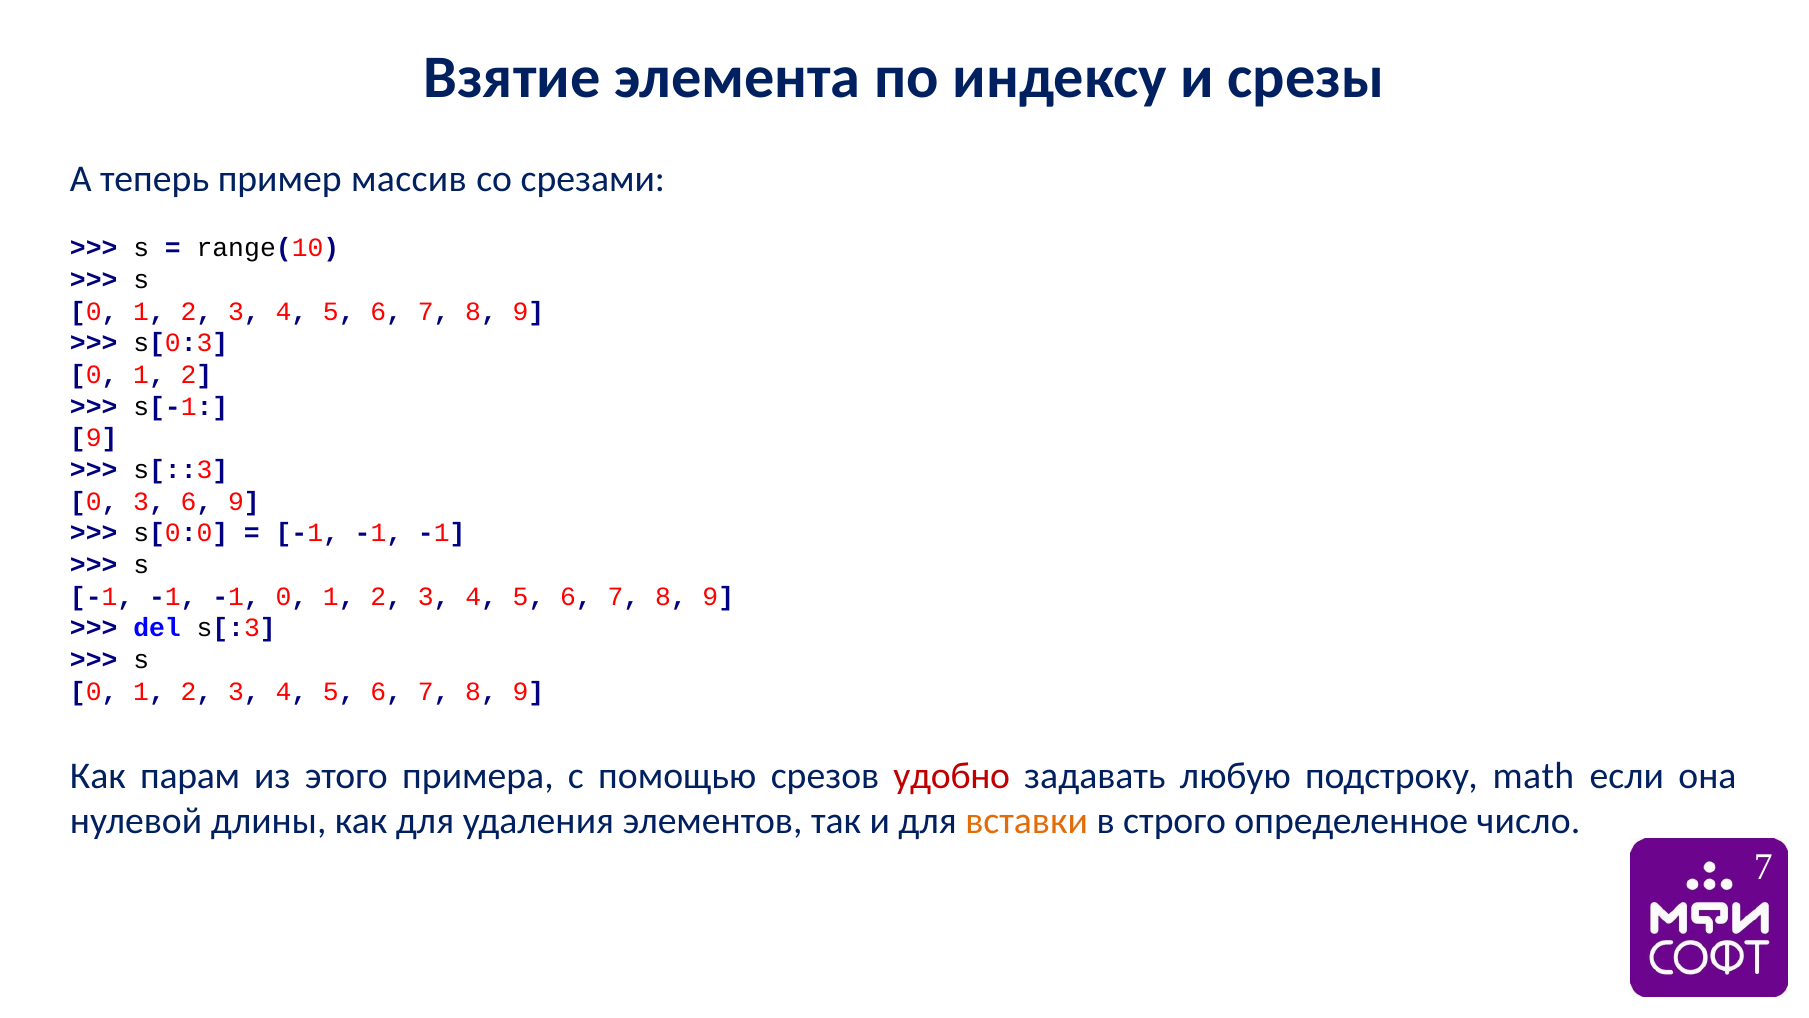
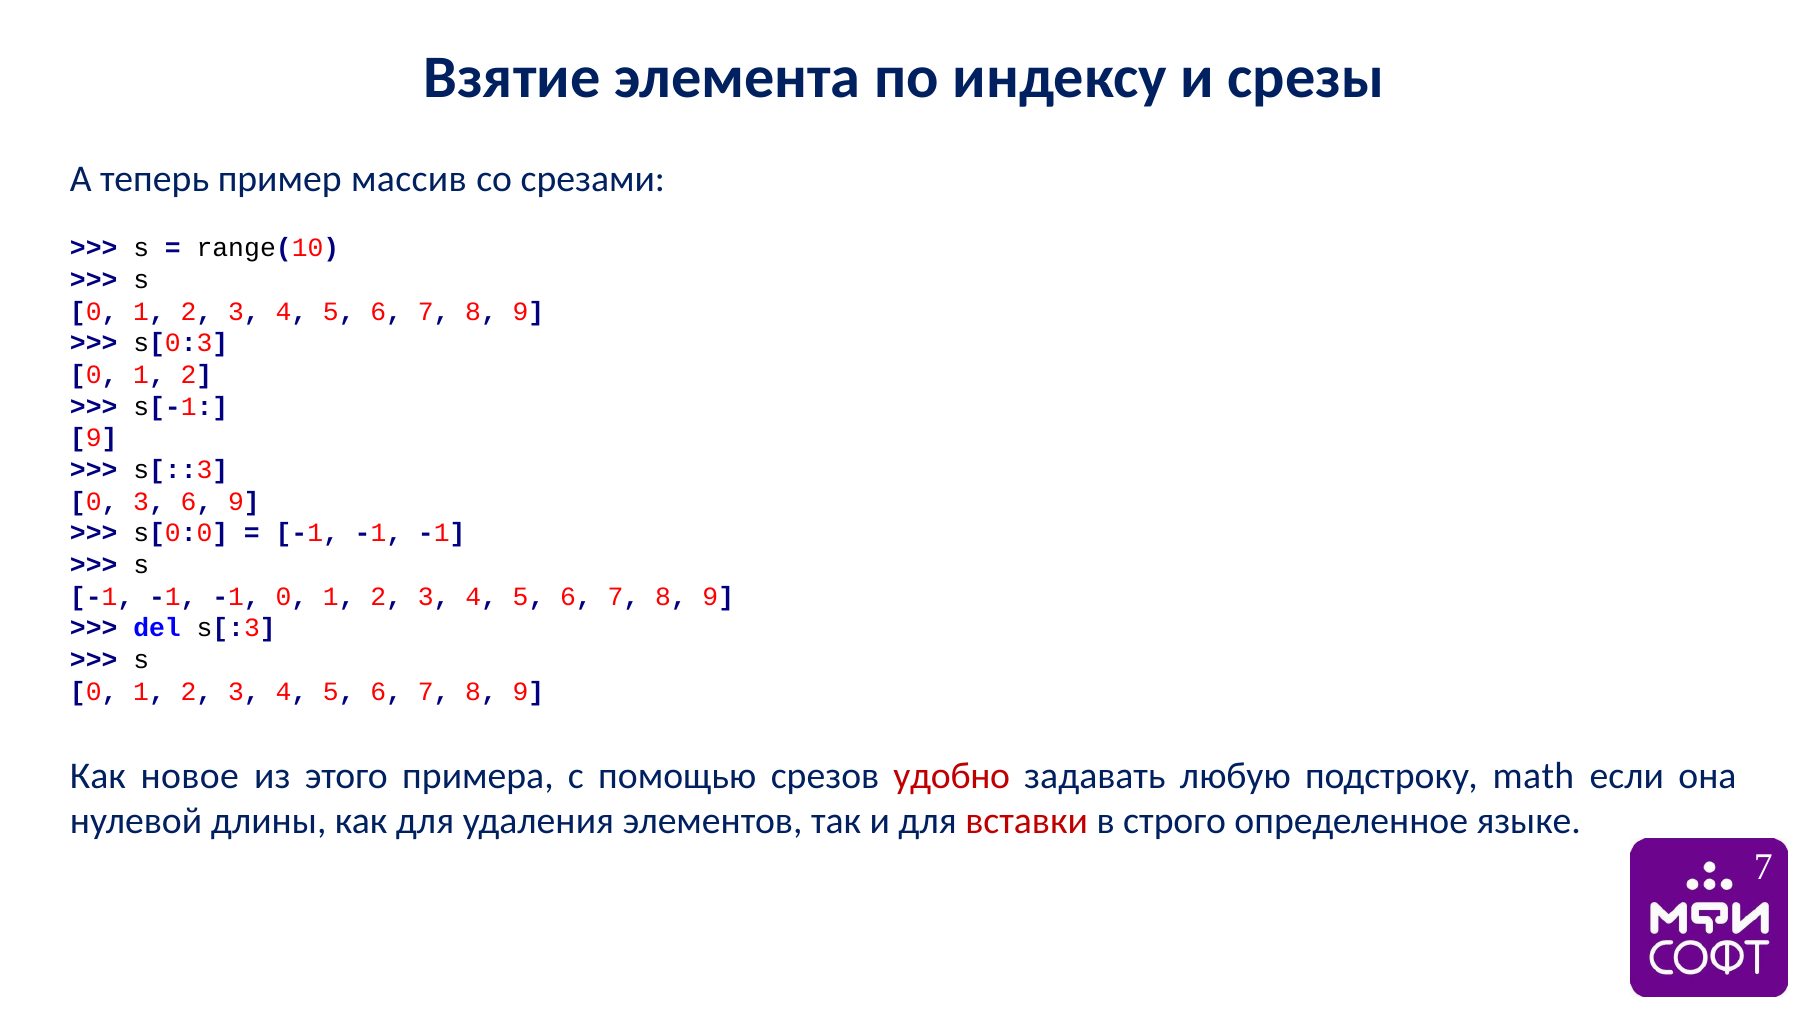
парам: парам -> новое (190, 776)
вставки colour: orange -> red (1027, 821)
число: число -> языке (1529, 821)
